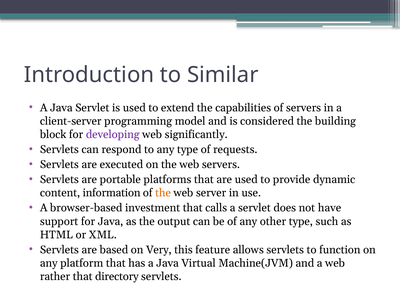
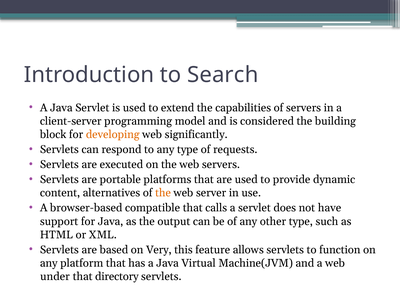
Similar: Similar -> Search (223, 75)
developing colour: purple -> orange (113, 135)
information: information -> alternatives (111, 193)
investment: investment -> compatible (153, 208)
rather: rather -> under (55, 276)
